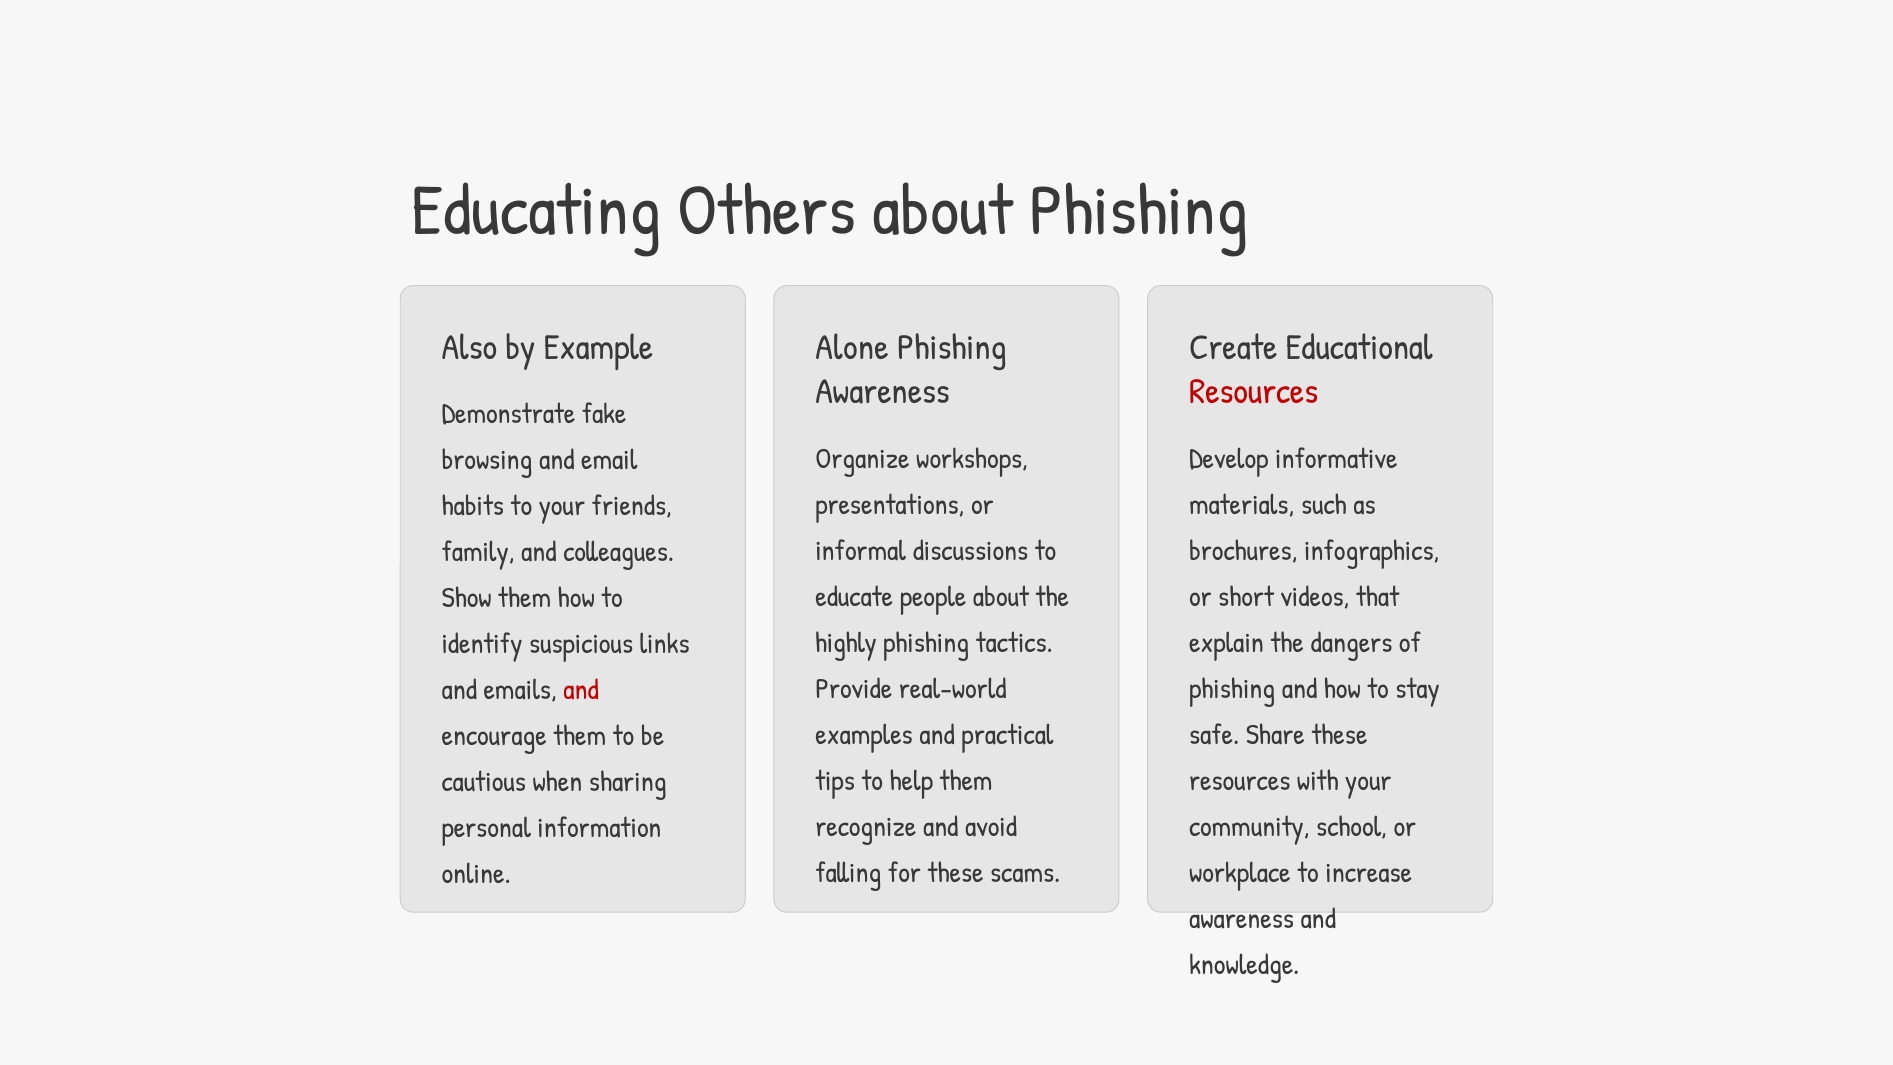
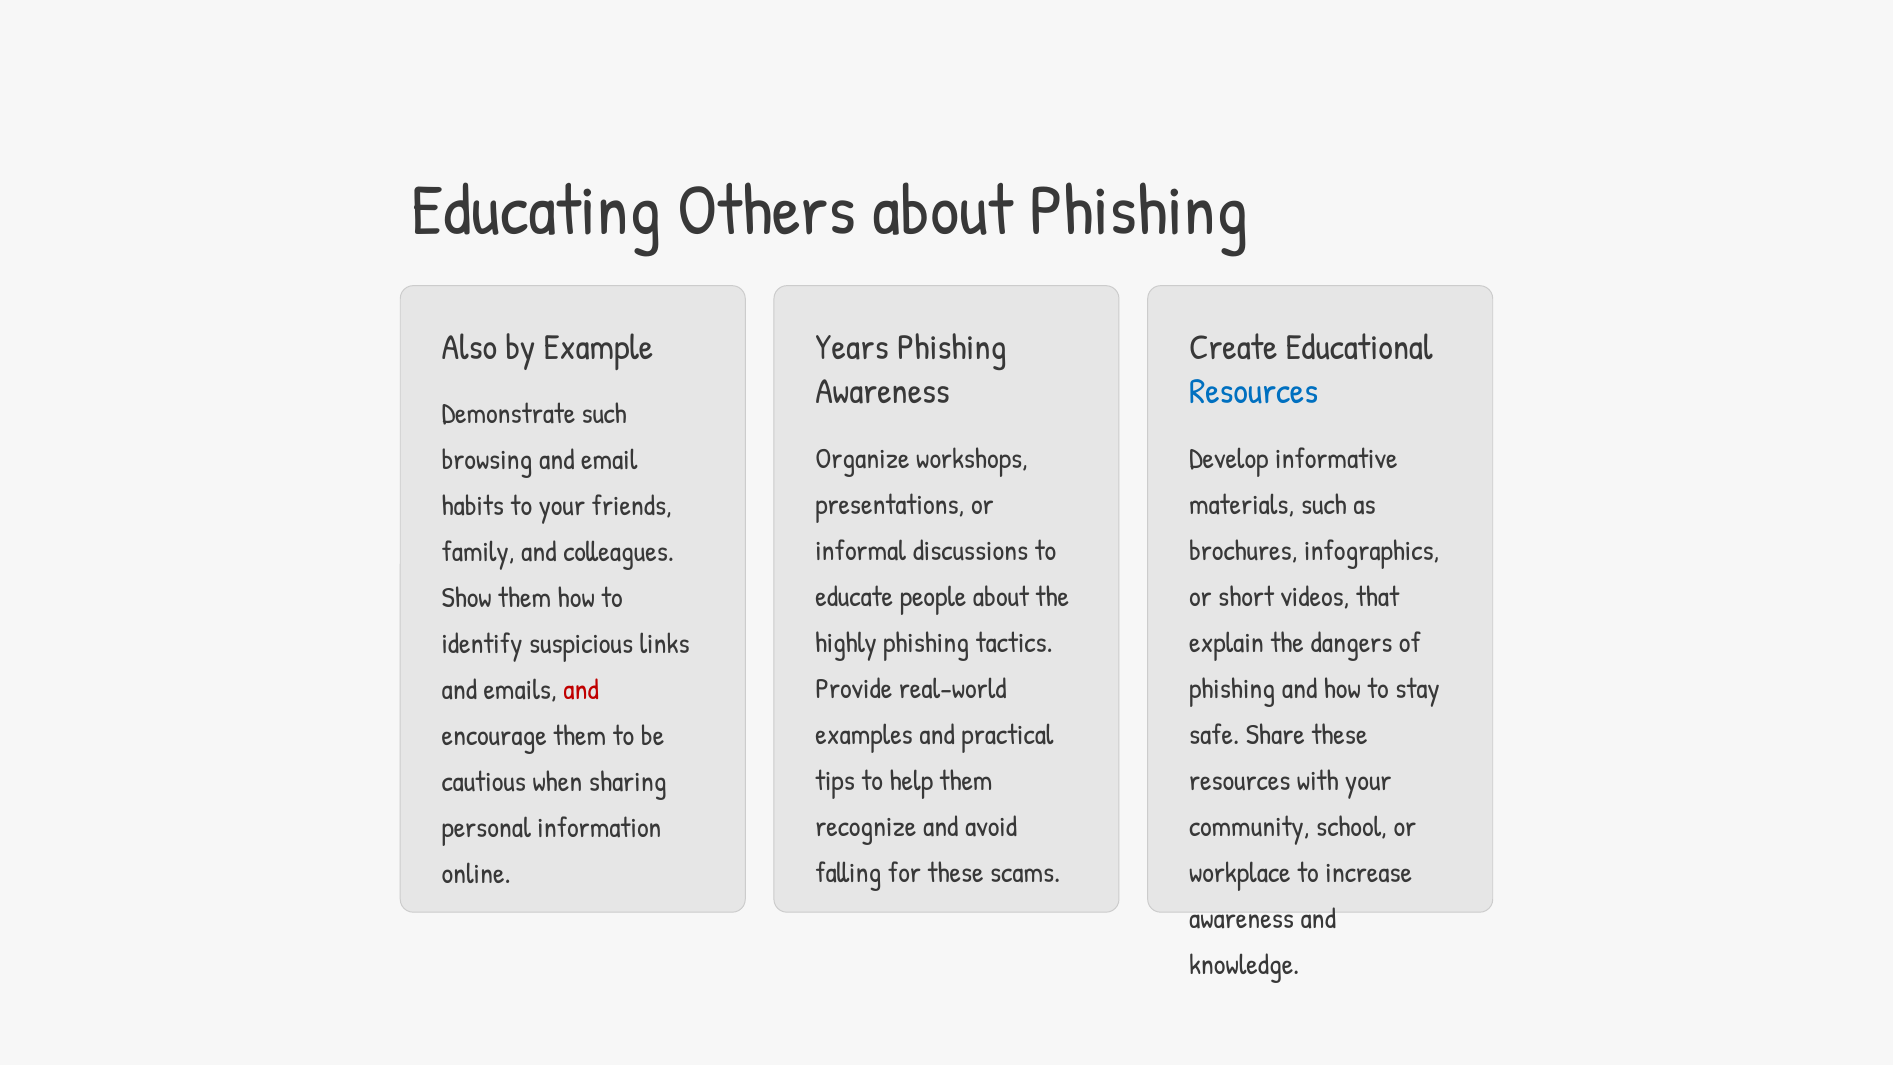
Alone: Alone -> Years (852, 347)
Resources colour: red -> blue (1254, 392)
Demonstrate fake: fake -> such (604, 414)
